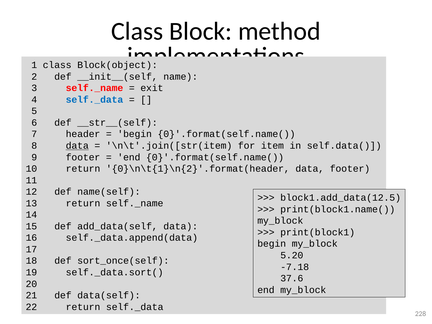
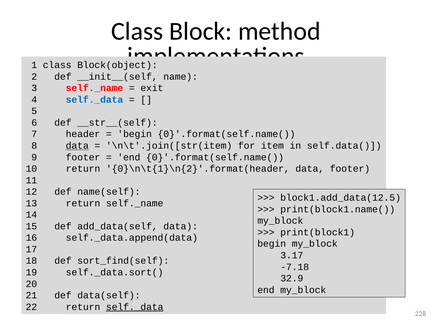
5.20: 5.20 -> 3.17 (292, 255)
sort_once(self: sort_once(self -> sort_find(self (123, 261)
37.6: 37.6 -> 32.9 (292, 278)
self._data underline: none -> present (135, 307)
